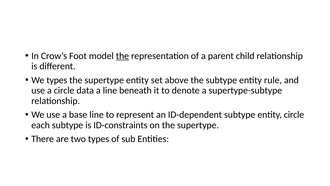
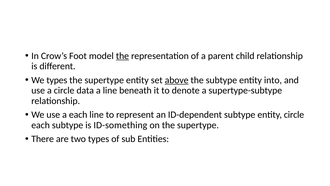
above underline: none -> present (177, 80)
rule: rule -> into (273, 80)
a base: base -> each (78, 115)
ID-constraints: ID-constraints -> ID-something (120, 125)
